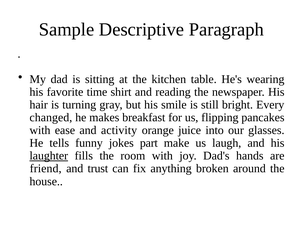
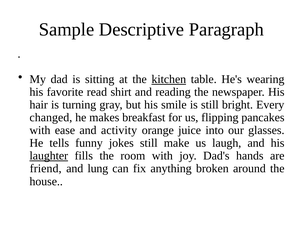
kitchen underline: none -> present (169, 79)
time: time -> read (97, 92)
jokes part: part -> still (149, 143)
trust: trust -> lung (98, 168)
